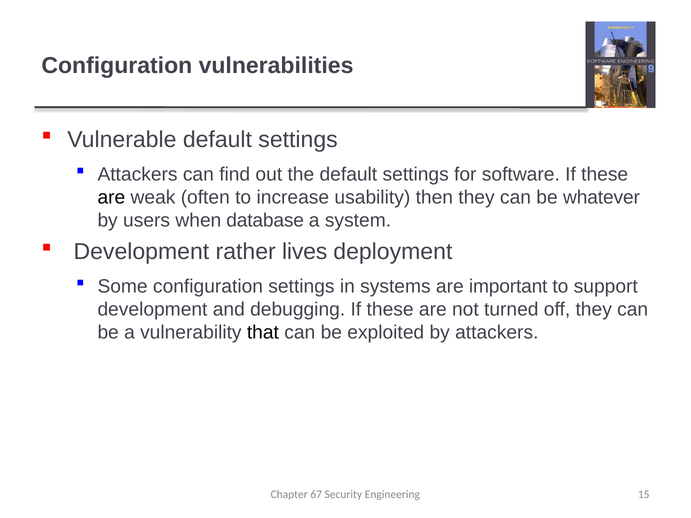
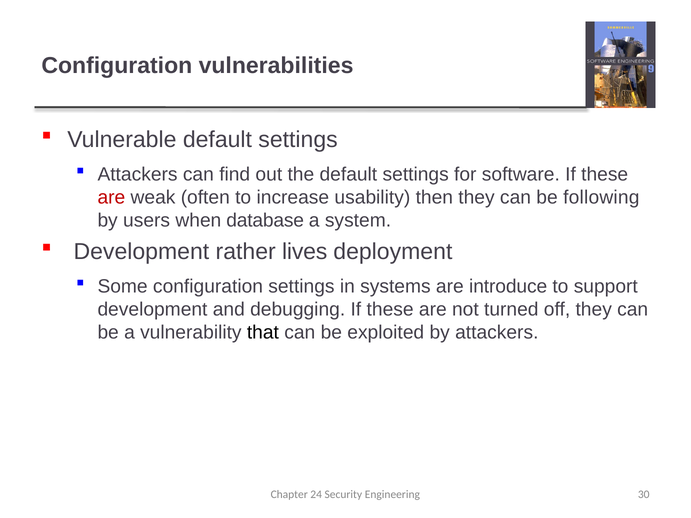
are colour: black -> red (111, 197)
whatever: whatever -> following (601, 197)
important: important -> introduce (508, 287)
67: 67 -> 24 (316, 495)
15: 15 -> 30 (644, 495)
